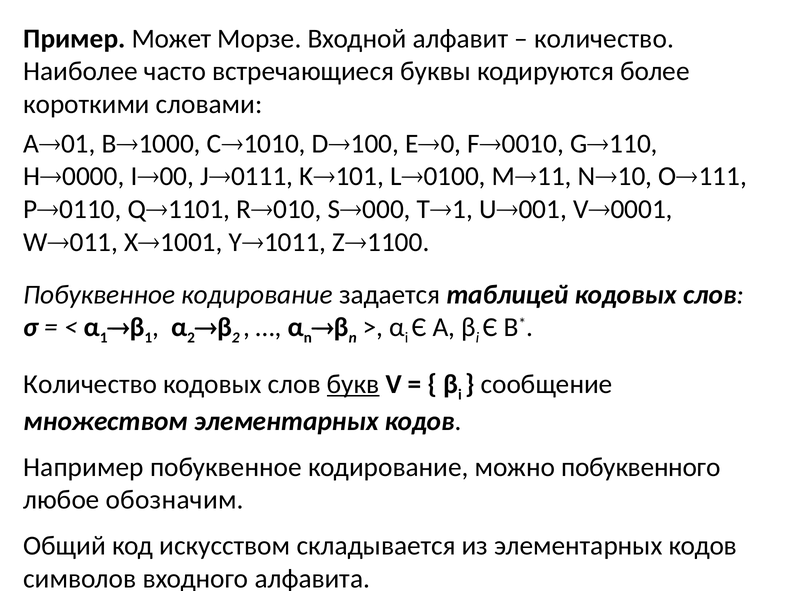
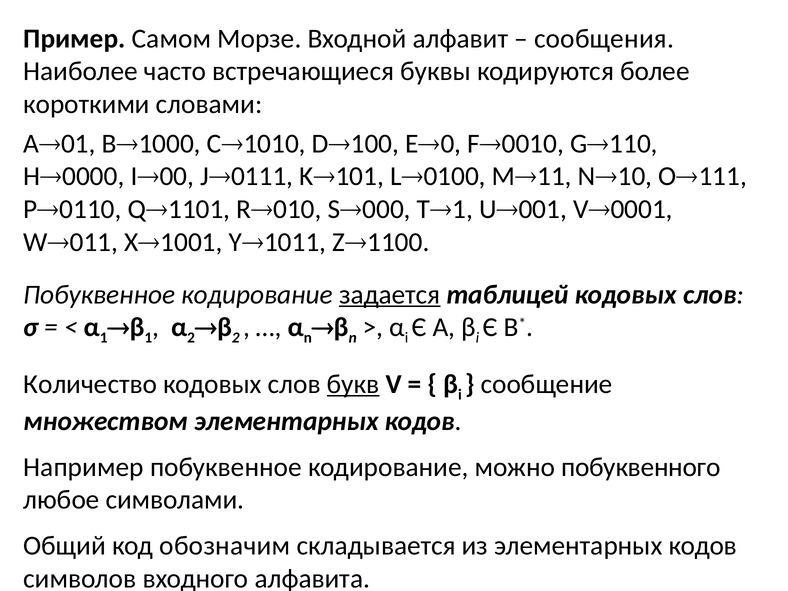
Может: Может -> Самом (171, 39)
количество: количество -> сообщения (604, 39)
задается underline: none -> present (390, 295)
обозначим: обозначим -> символами (175, 500)
искусством: искусством -> обозначим (225, 546)
